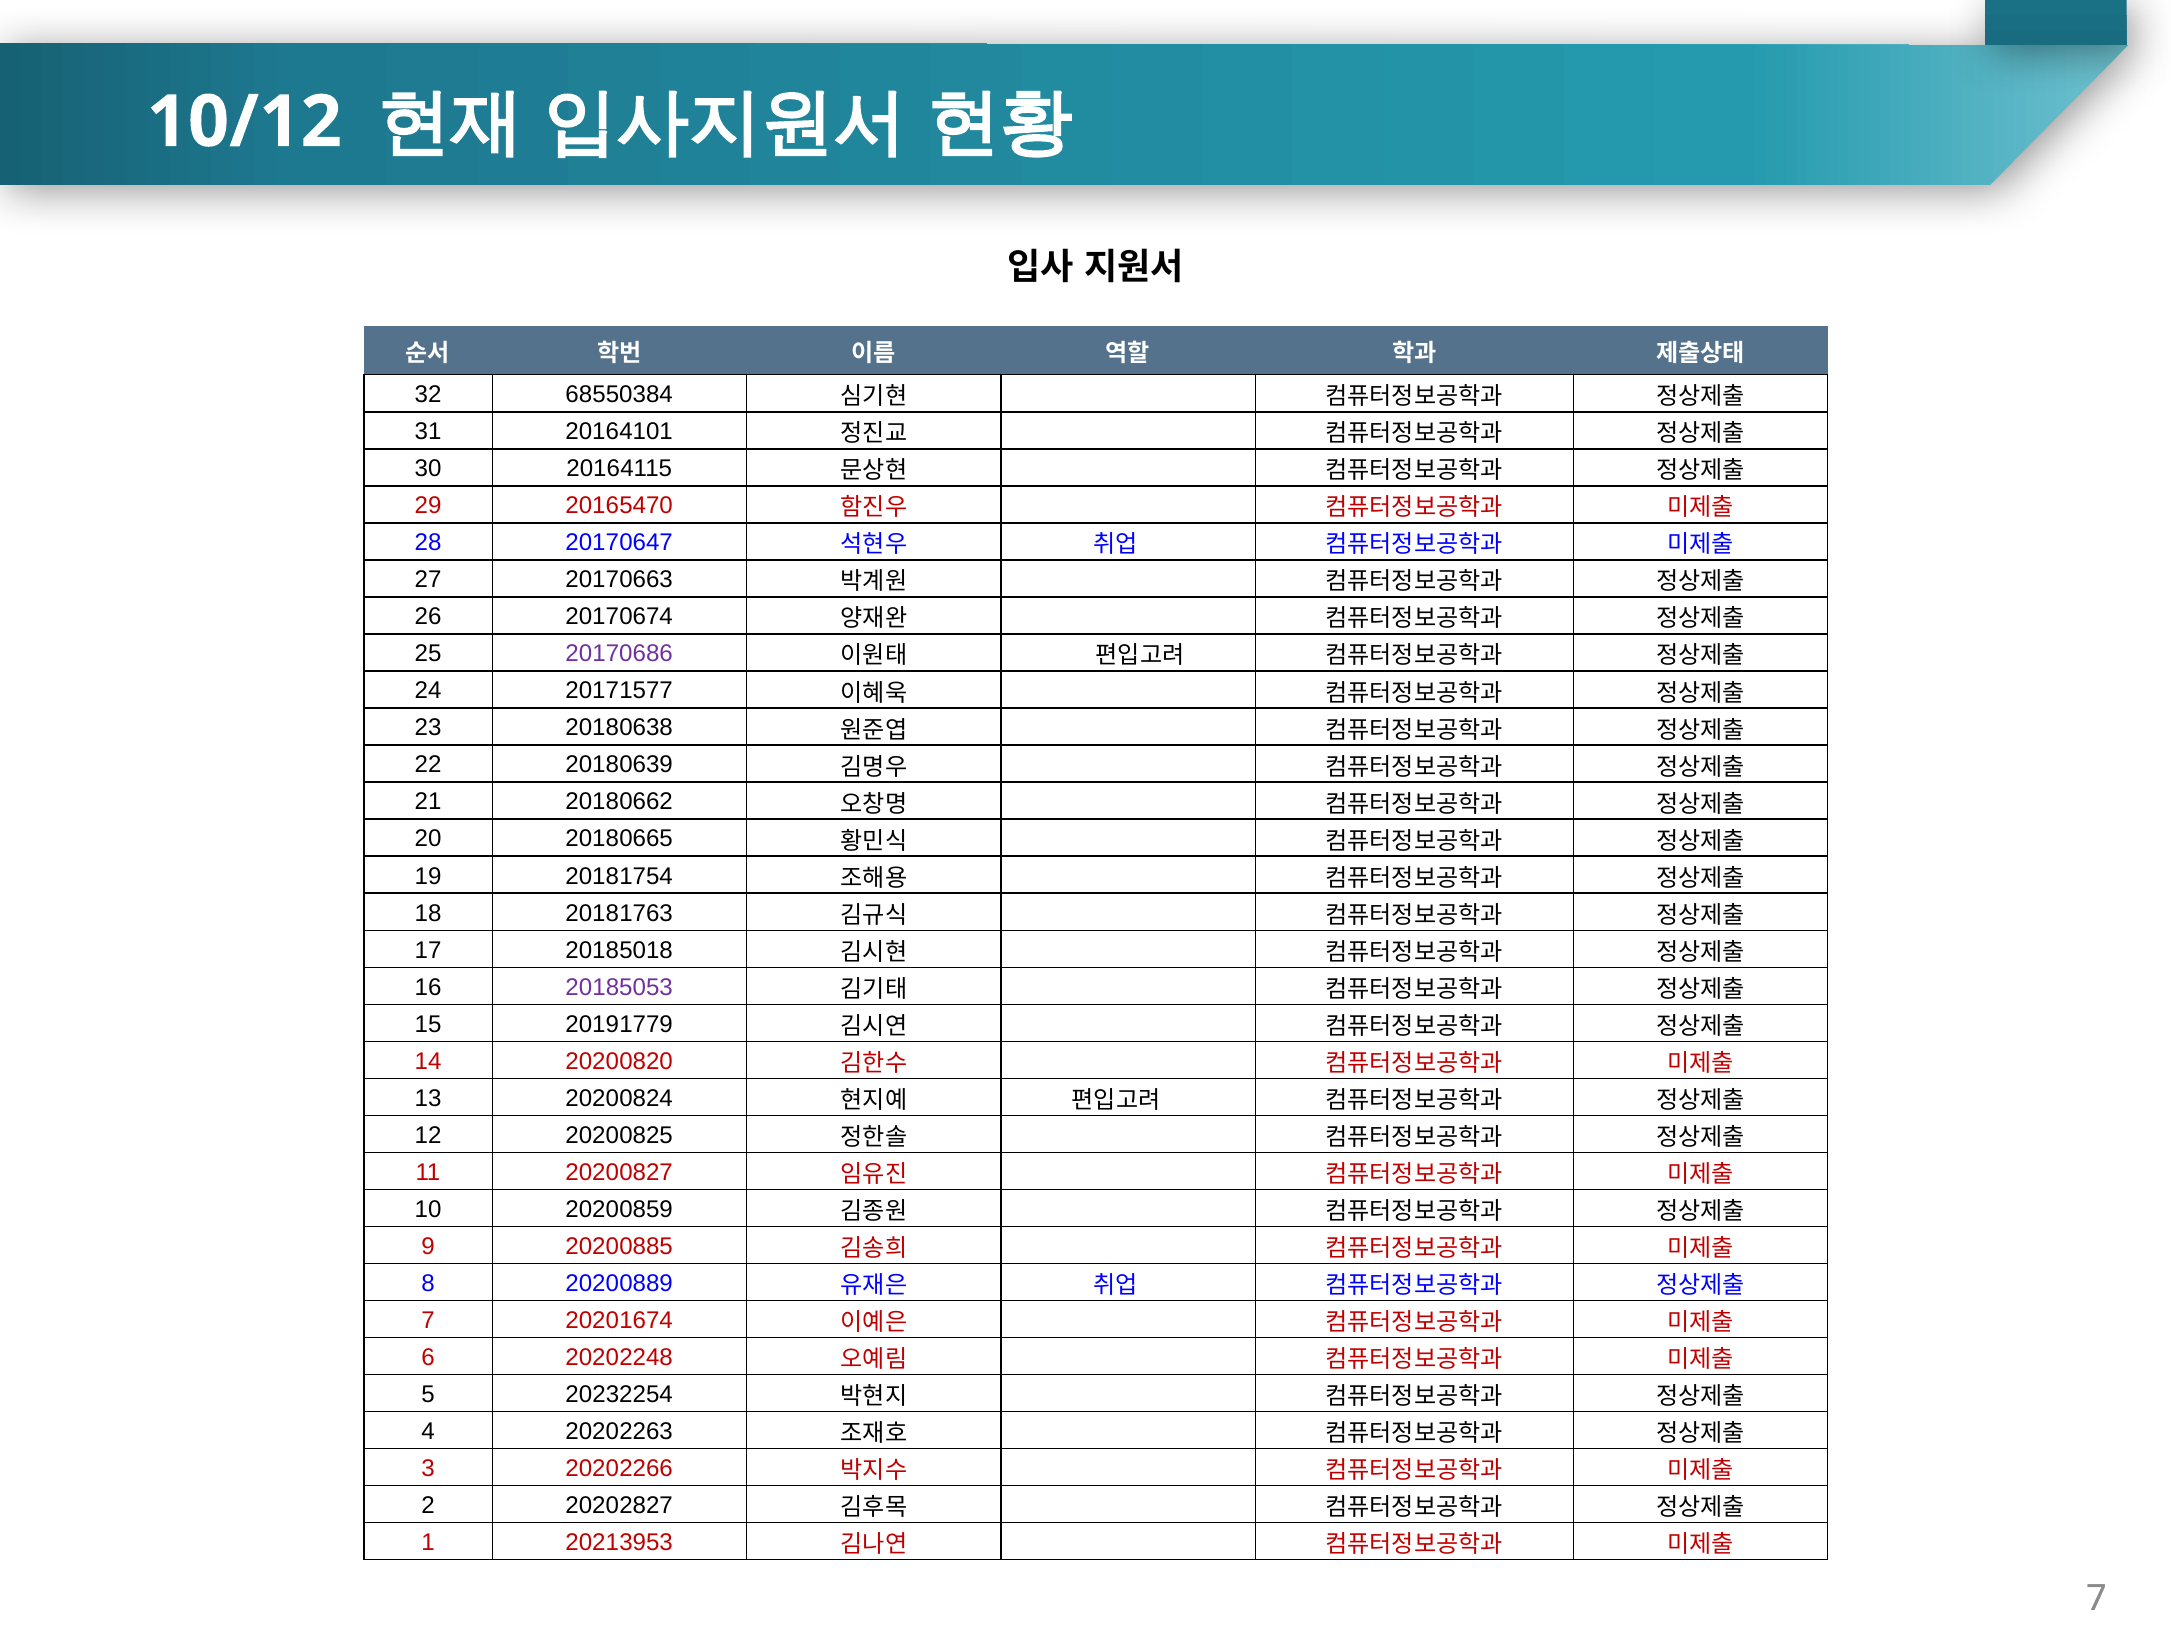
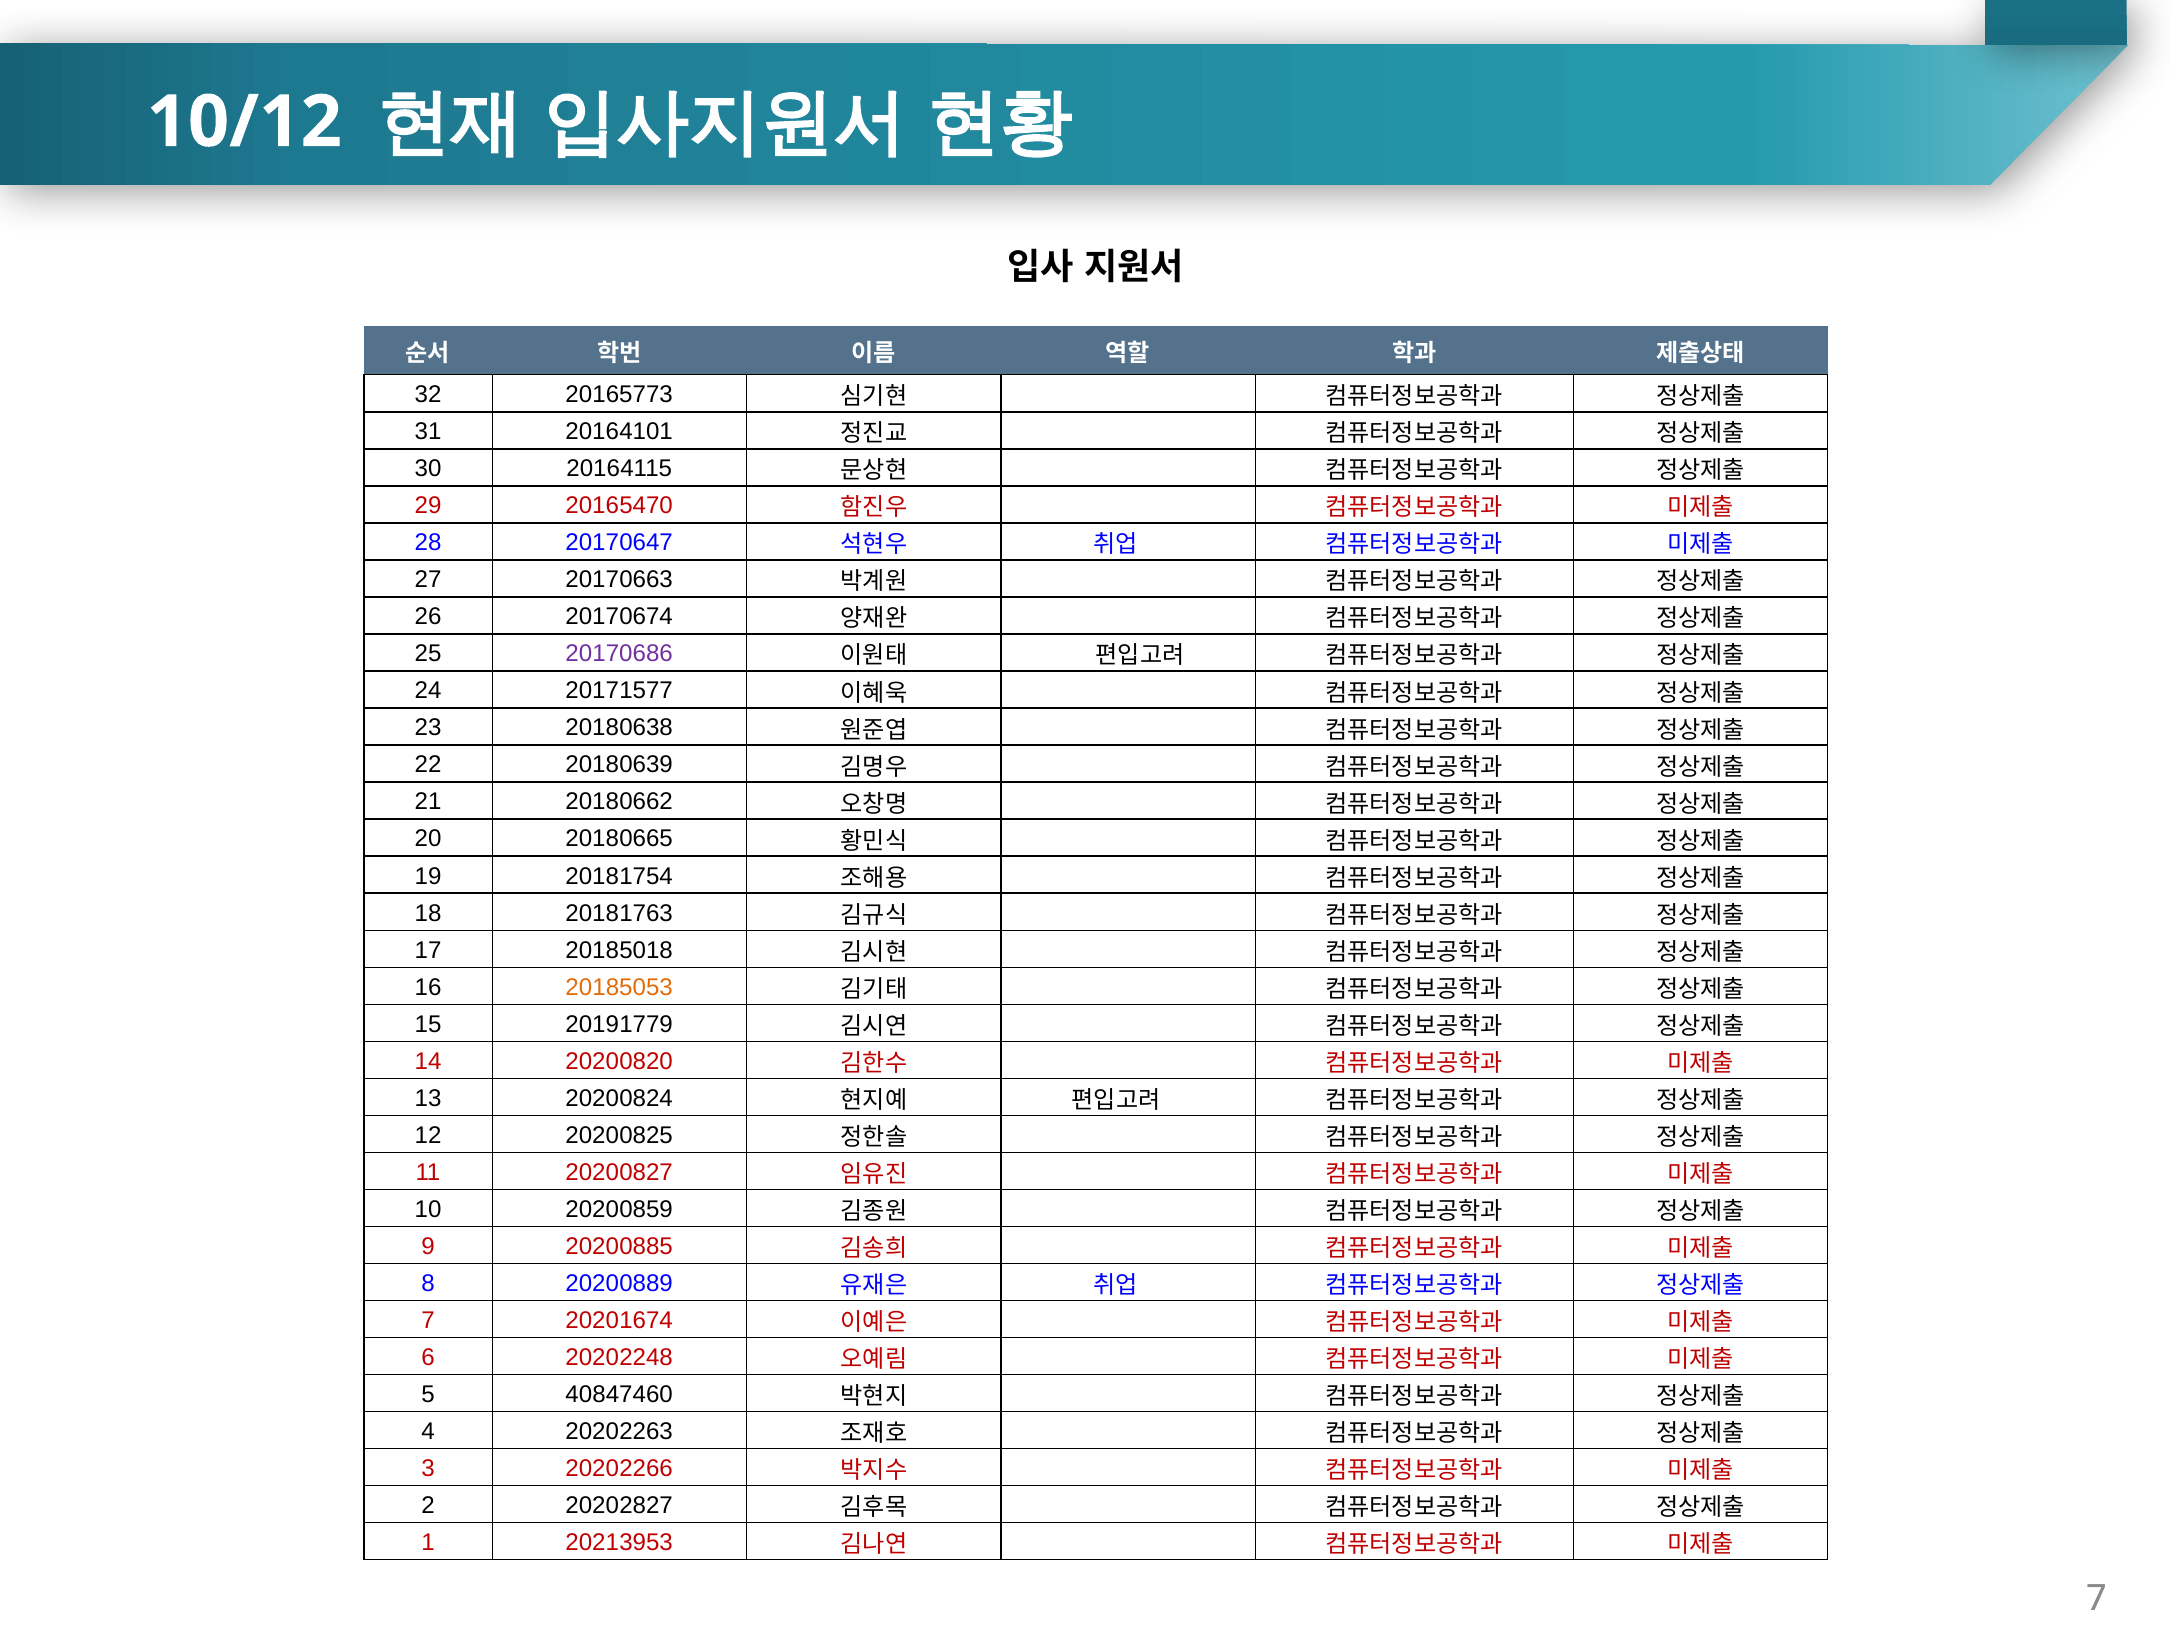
68550384: 68550384 -> 20165773 (619, 395)
20185053 colour: purple -> orange (619, 987)
20232254: 20232254 -> 40847460 (619, 1394)
